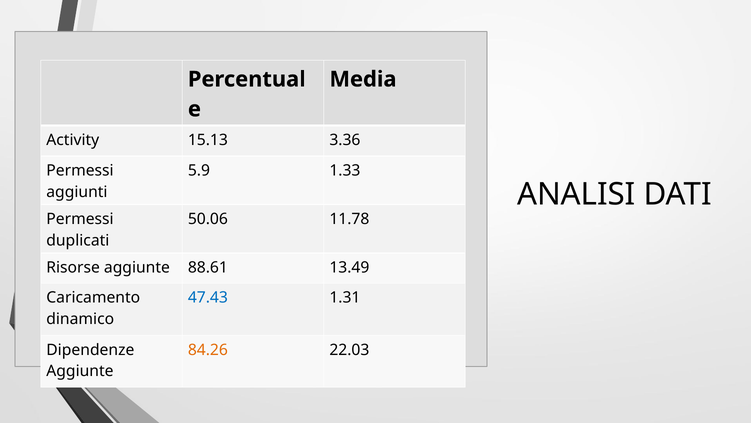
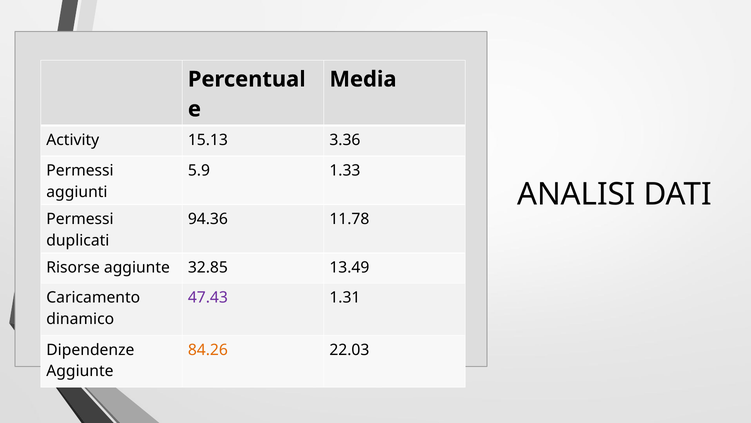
50.06: 50.06 -> 94.36 (208, 219)
88.61: 88.61 -> 32.85 (208, 267)
47.43 colour: blue -> purple (208, 297)
